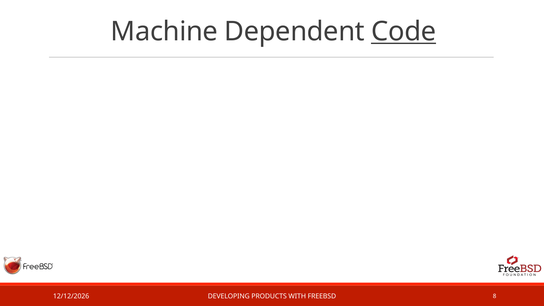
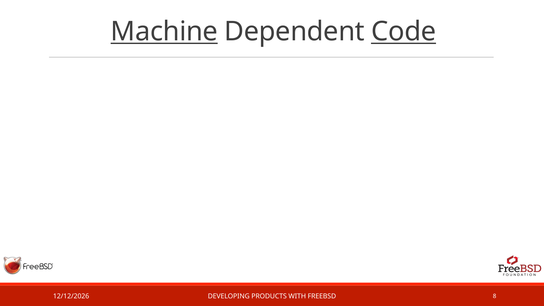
Machine underline: none -> present (164, 32)
